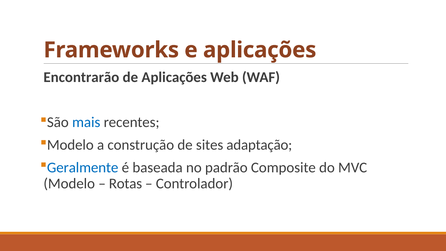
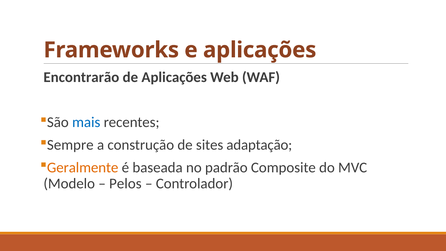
Modelo: Modelo -> Sempre (70, 145)
Geralmente colour: blue -> orange (83, 167)
Rotas: Rotas -> Pelos (125, 183)
